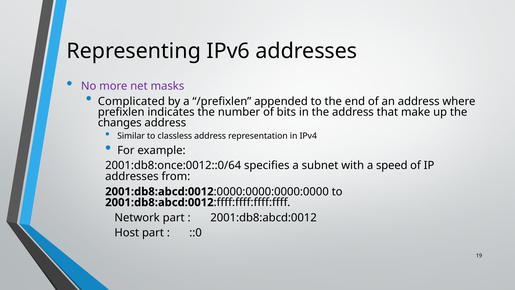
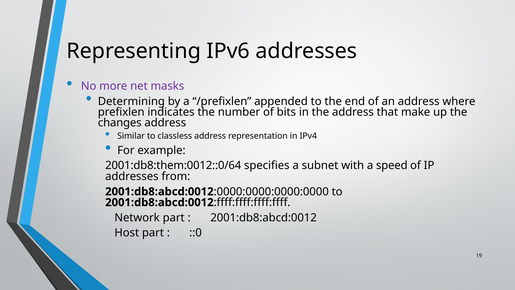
Complicated: Complicated -> Determining (131, 101)
2001:db8:once:0012::0/64: 2001:db8:once:0012::0/64 -> 2001:db8:them:0012::0/64 (173, 165)
